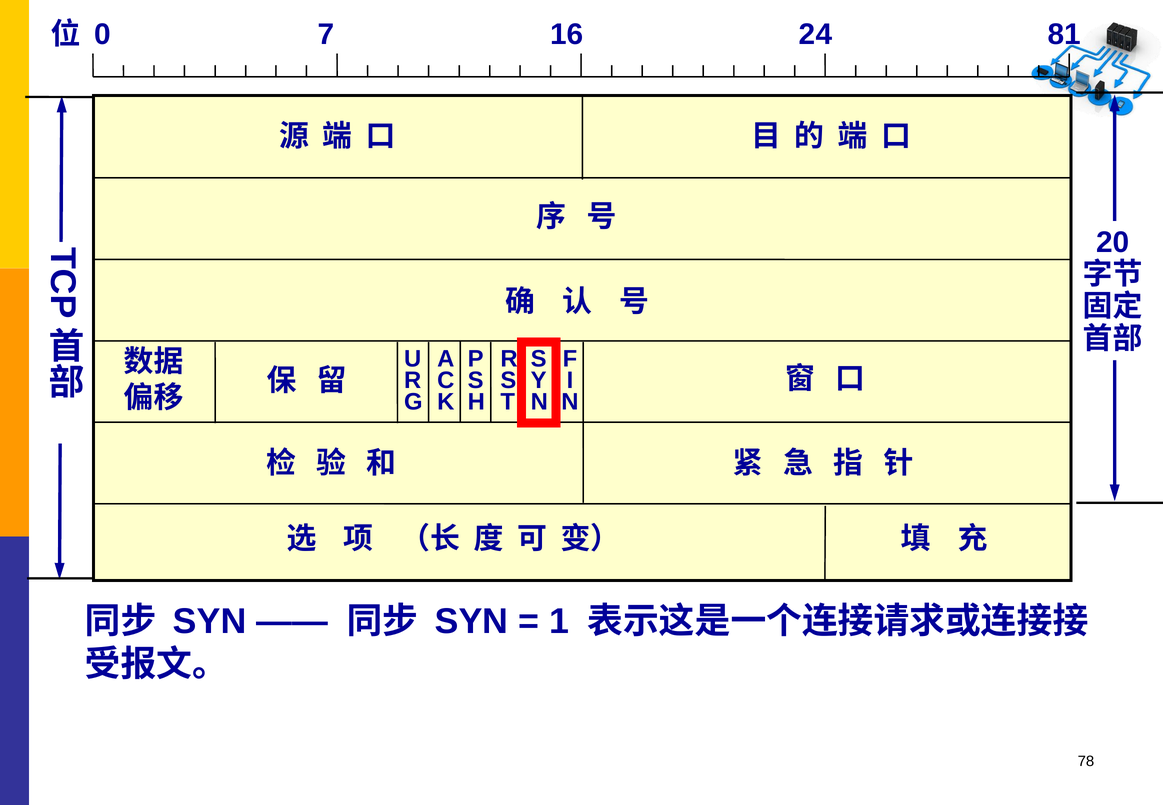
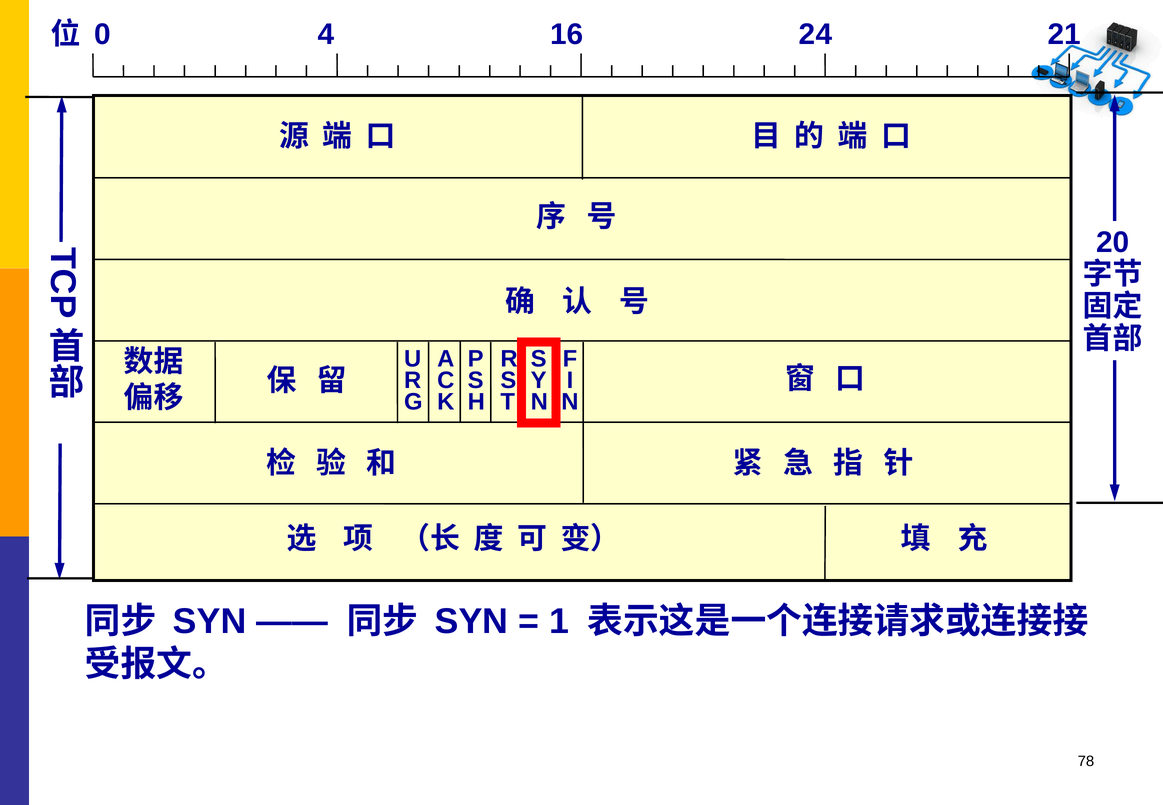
7: 7 -> 4 (326, 34)
81: 81 -> 21 (1064, 34)
